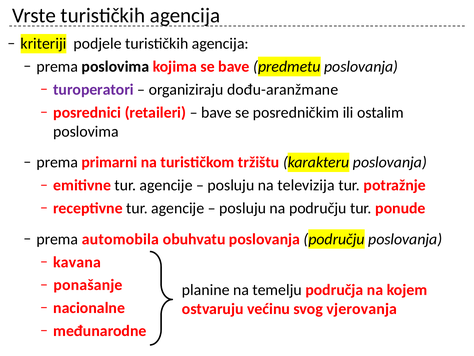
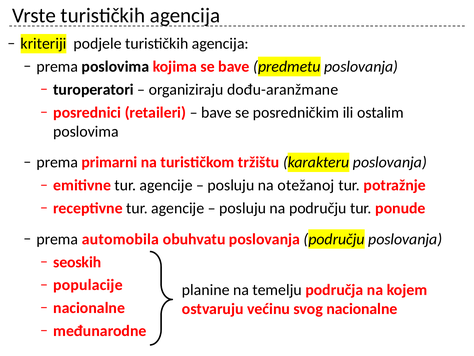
turoperatori colour: purple -> black (94, 90)
televizija: televizija -> otežanoj (306, 185)
kavana: kavana -> seoskih (77, 262)
ponašanje: ponašanje -> populacije (88, 285)
svog vjerovanja: vjerovanja -> nacionalne (362, 308)
